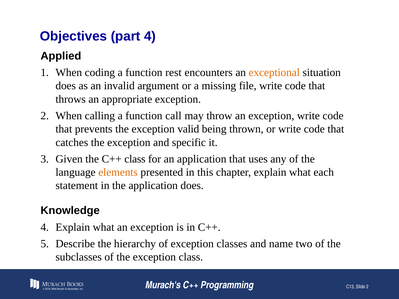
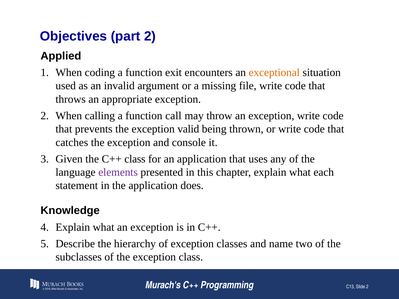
part 4: 4 -> 2 (150, 36)
rest: rest -> exit (173, 73)
does: does -> used (66, 86)
specific: specific -> console (189, 142)
elements colour: orange -> purple (118, 172)
